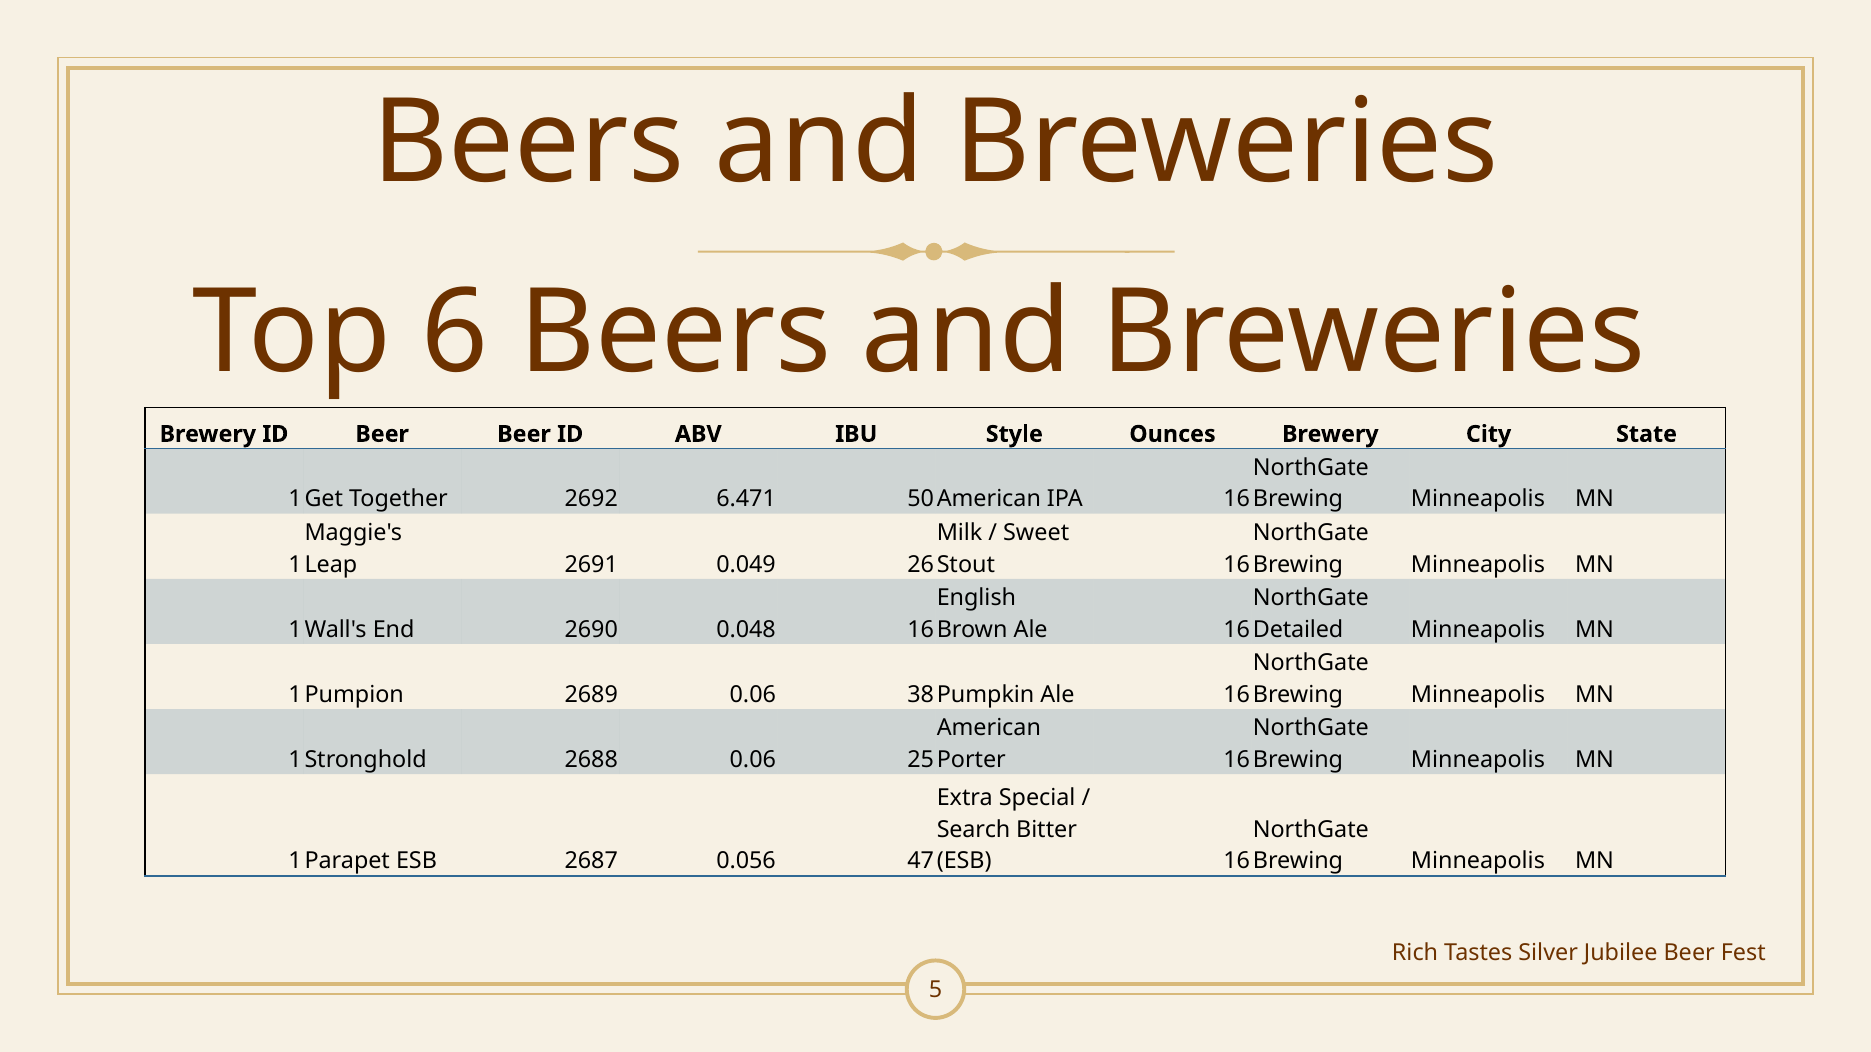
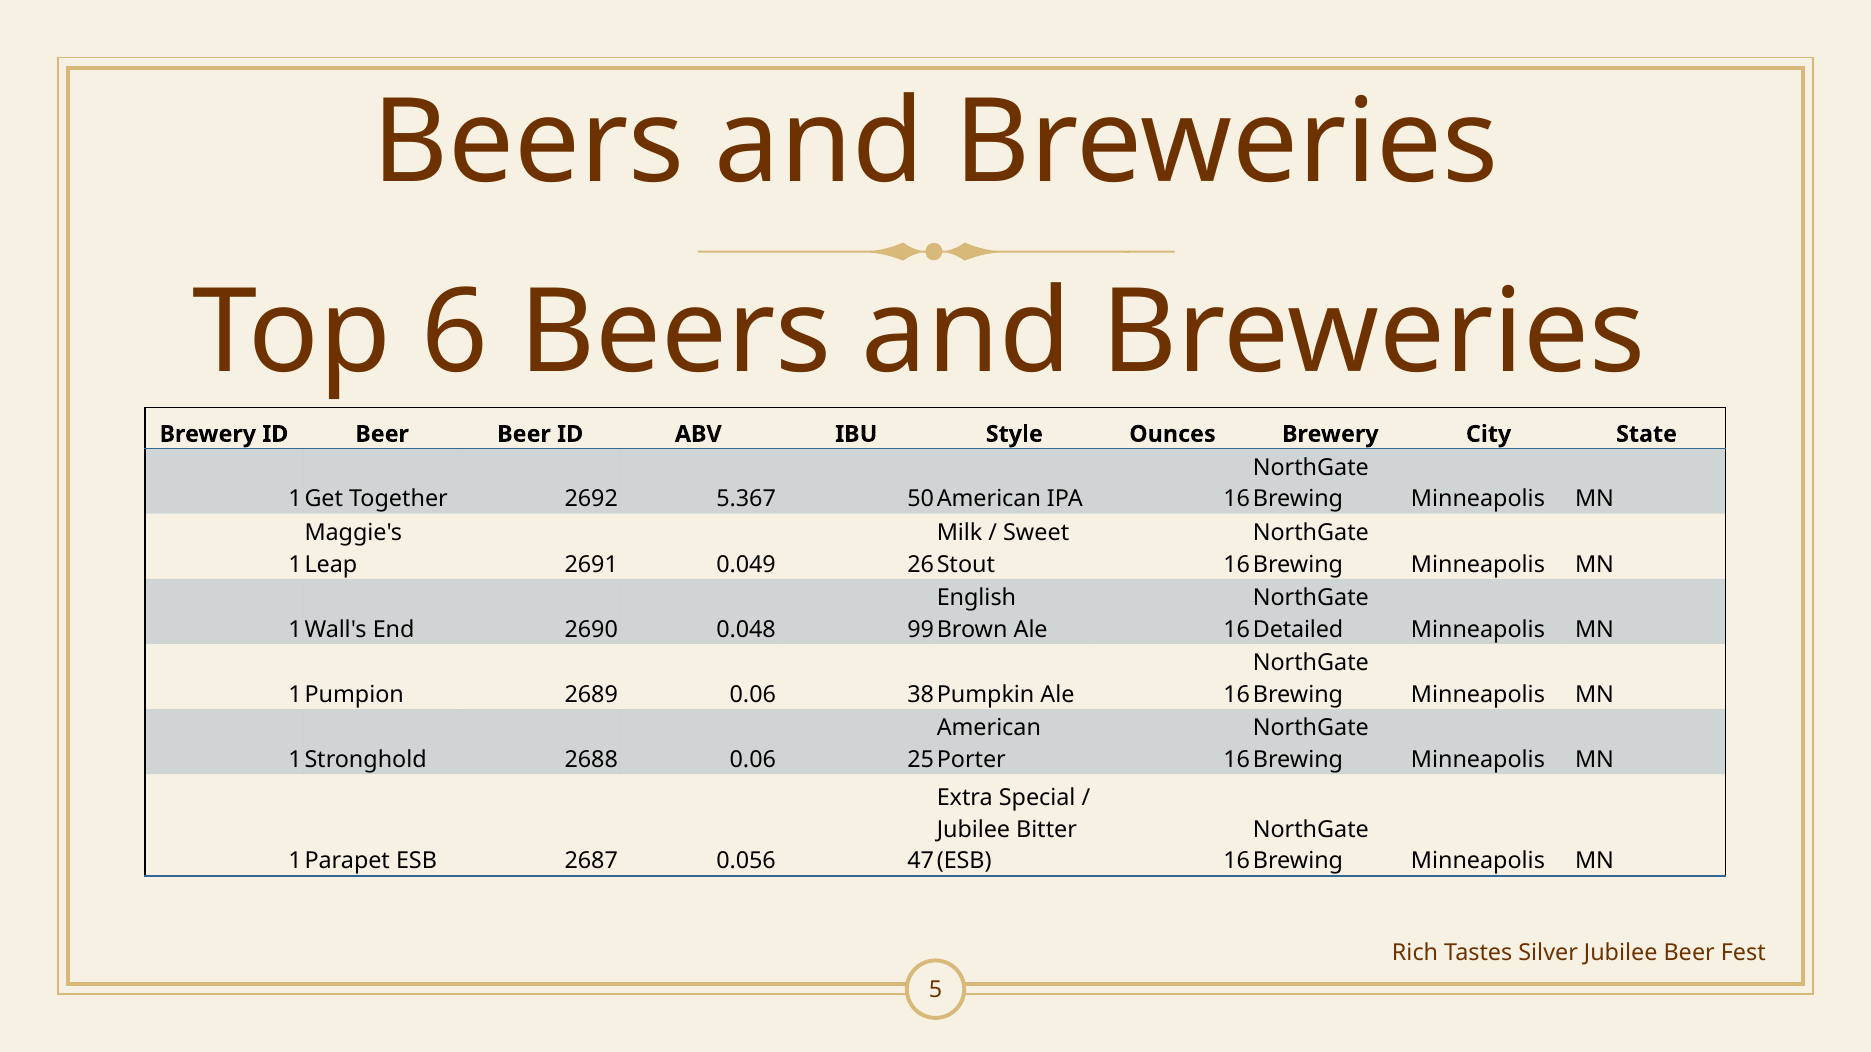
6.471: 6.471 -> 5.367 (746, 499)
0.048 16: 16 -> 99 (921, 630)
Search: Search -> Jubilee (973, 830)
